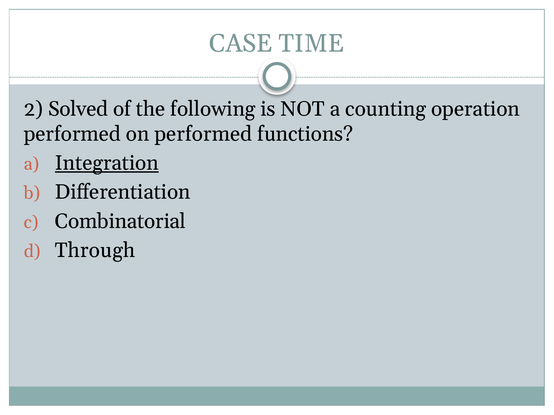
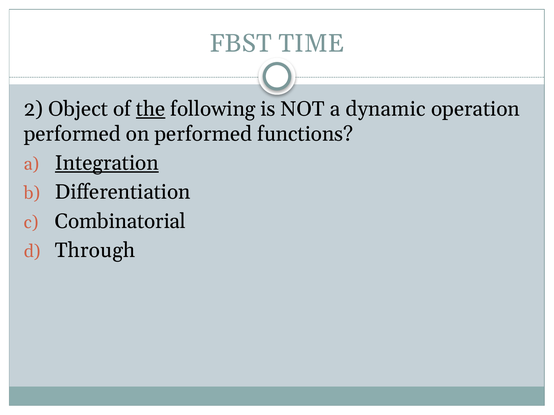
CASE: CASE -> FBST (241, 44)
Solved: Solved -> Object (78, 109)
the underline: none -> present (151, 109)
counting: counting -> dynamic (386, 109)
